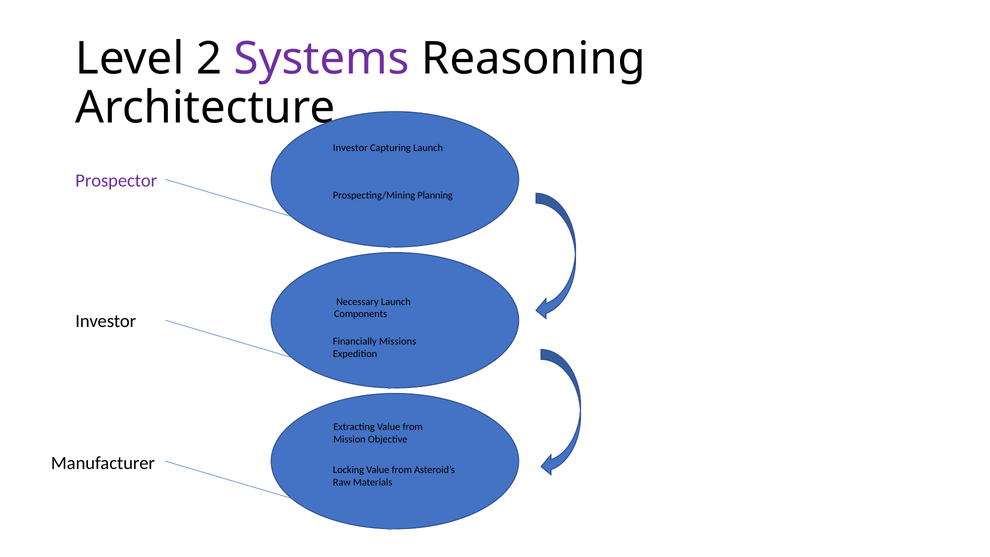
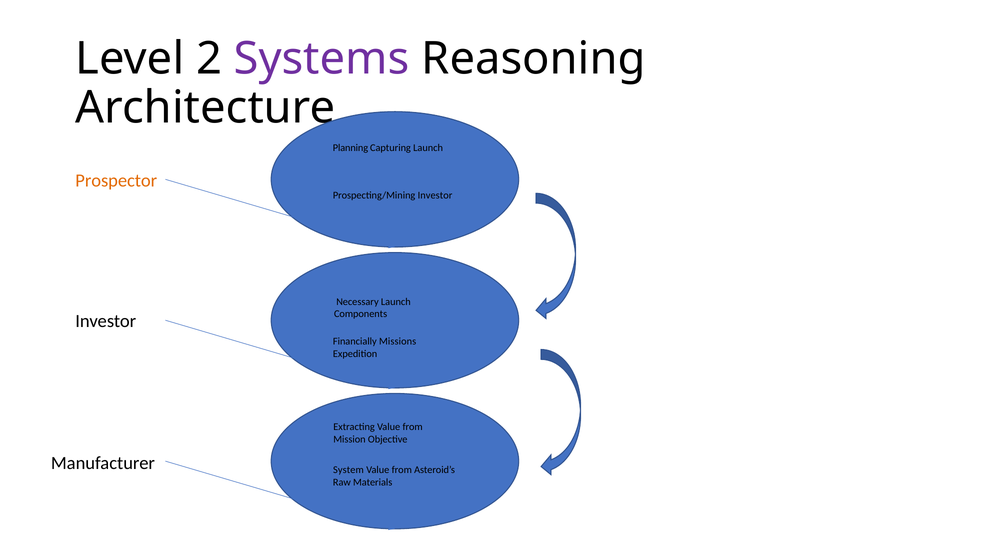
Investor: Investor -> Planning (350, 148)
Prospector colour: purple -> orange (116, 180)
Prospecting/Mining Planning: Planning -> Investor (435, 195)
Locking: Locking -> System (348, 470)
